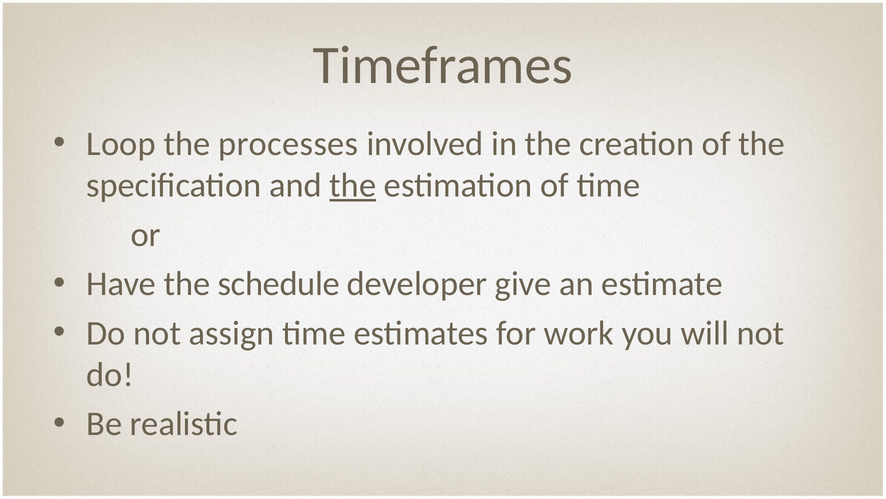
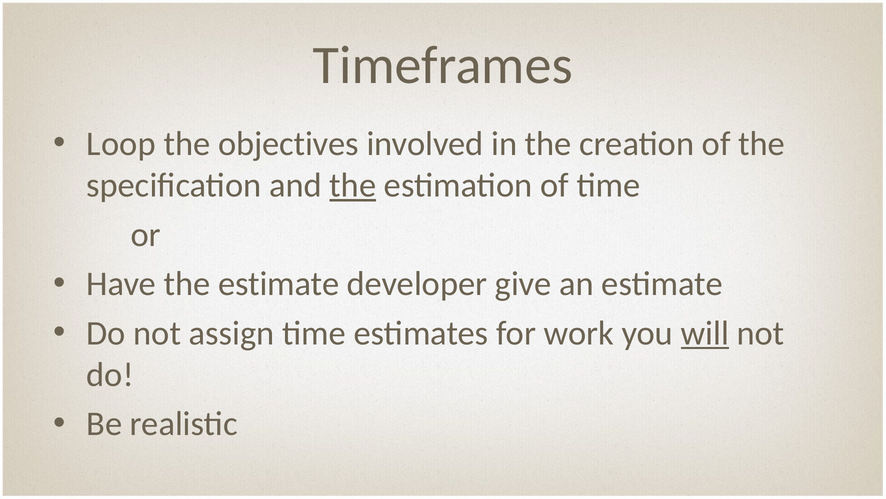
processes: processes -> objectives (289, 144)
the schedule: schedule -> estimate (279, 284)
will underline: none -> present (705, 333)
